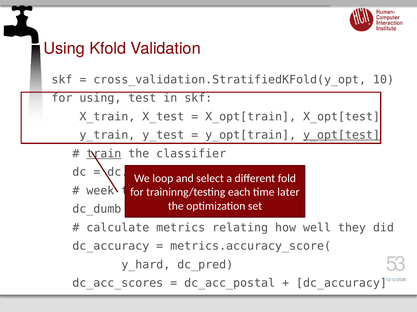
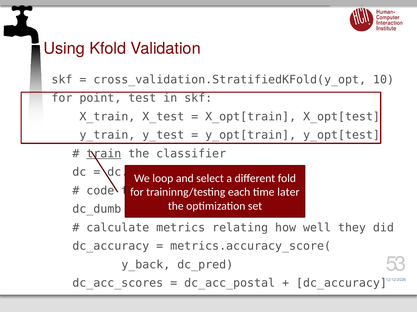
for using: using -> point (100, 98)
y_opt[test underline: present -> none (342, 135)
week: week -> code (100, 191)
y_hard: y_hard -> y_back (146, 265)
